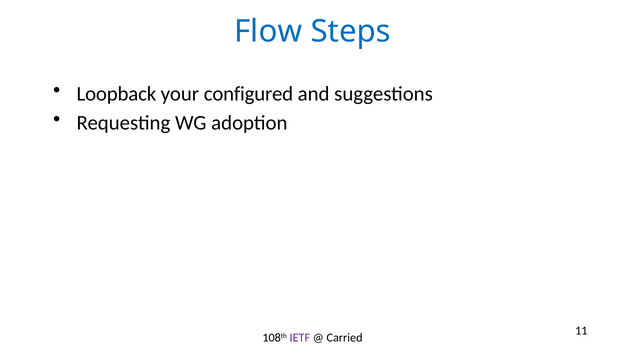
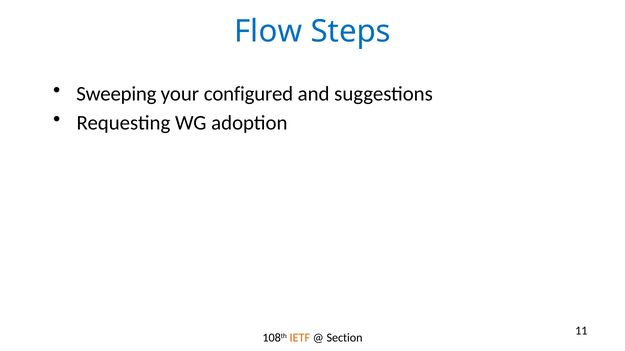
Loopback: Loopback -> Sweeping (116, 94)
IETF colour: purple -> orange (300, 338)
Carried: Carried -> Section (345, 338)
